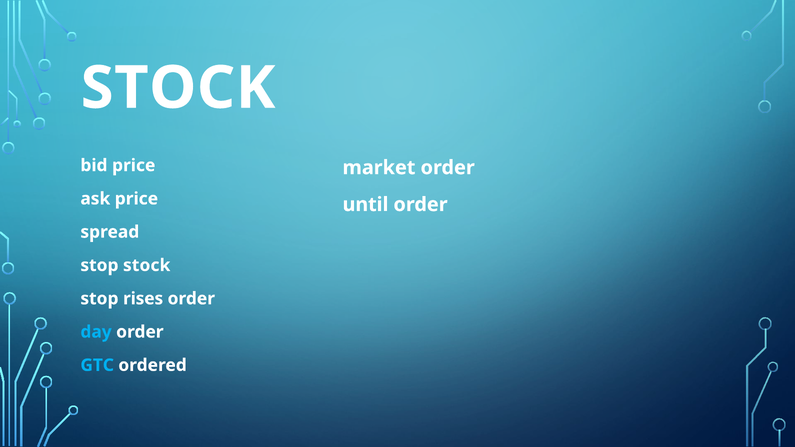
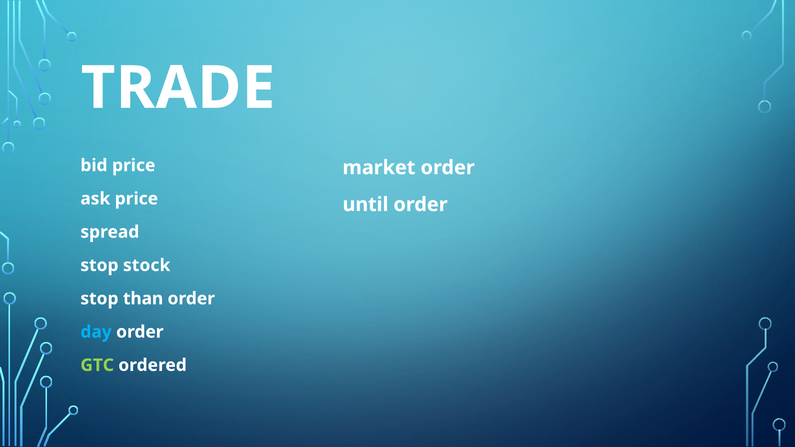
STOCK: STOCK -> TRADE (178, 88)
rises: rises -> than (143, 299)
GTC colour: light blue -> light green (97, 365)
